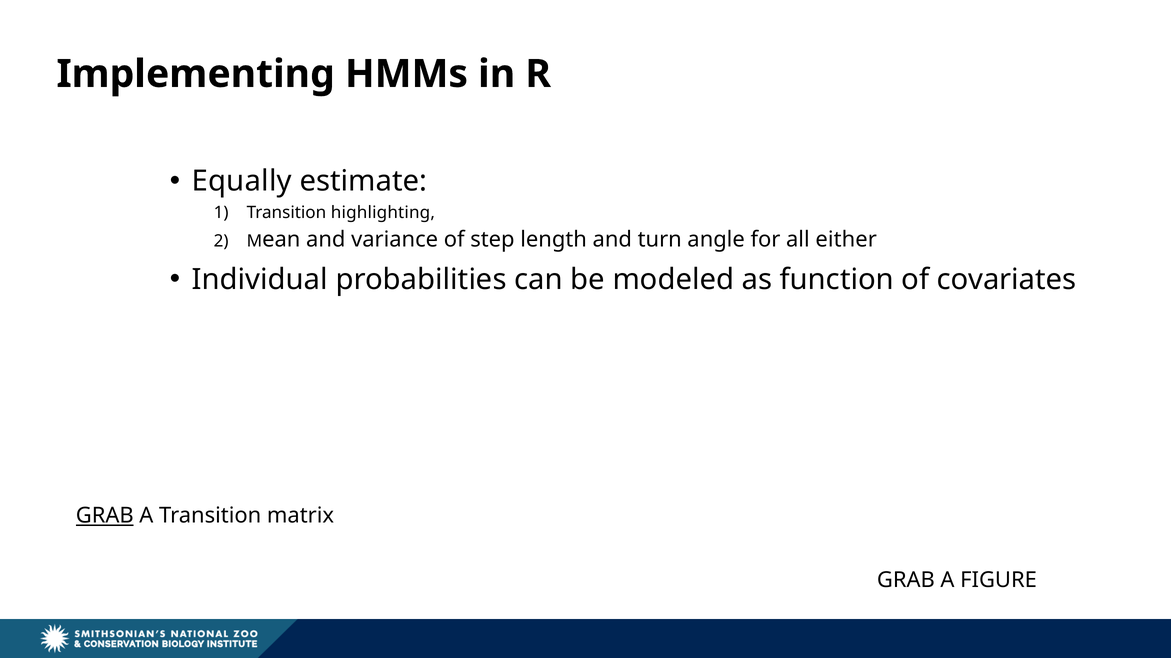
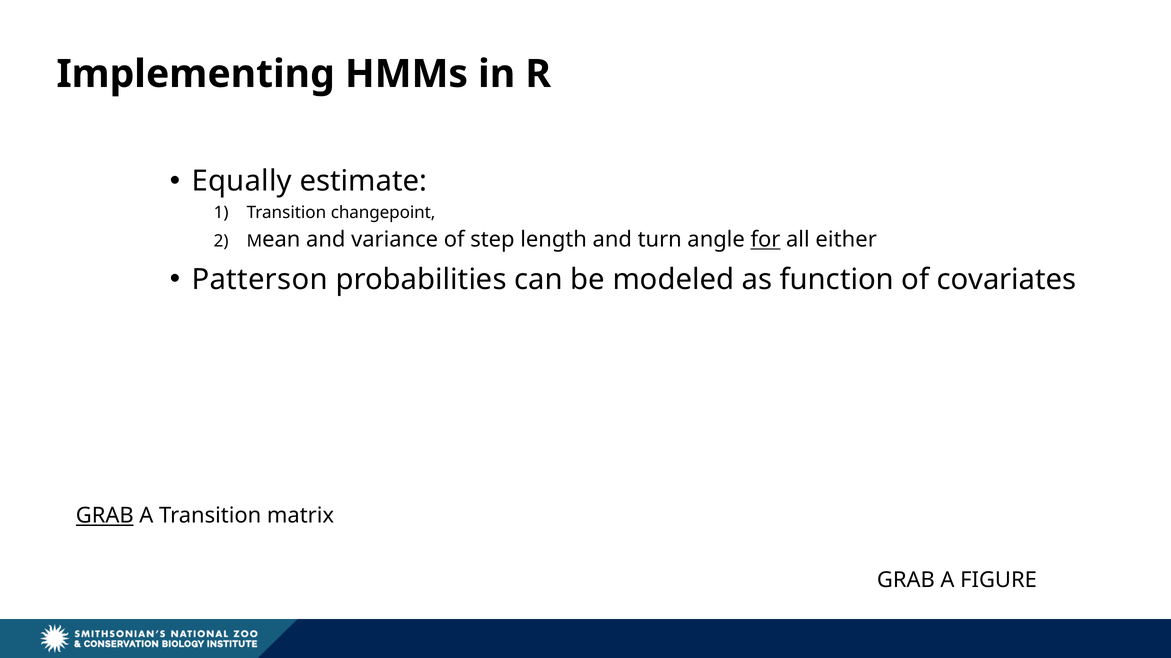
highlighting: highlighting -> changepoint (383, 213)
for underline: none -> present (765, 240)
Individual: Individual -> Patterson (260, 280)
